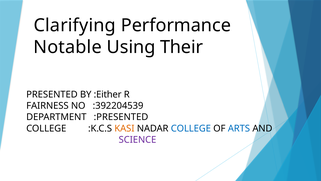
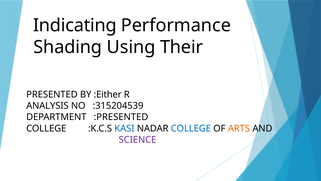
Clarifying: Clarifying -> Indicating (75, 25)
Notable: Notable -> Shading (68, 47)
FAIRNESS: FAIRNESS -> ANALYSIS (47, 106)
:392204539: :392204539 -> :315204539 (118, 106)
KASI colour: orange -> blue (124, 128)
ARTS colour: blue -> orange (239, 128)
